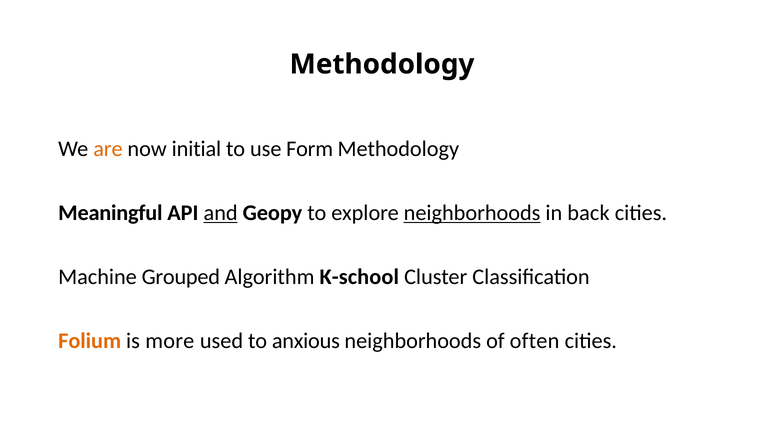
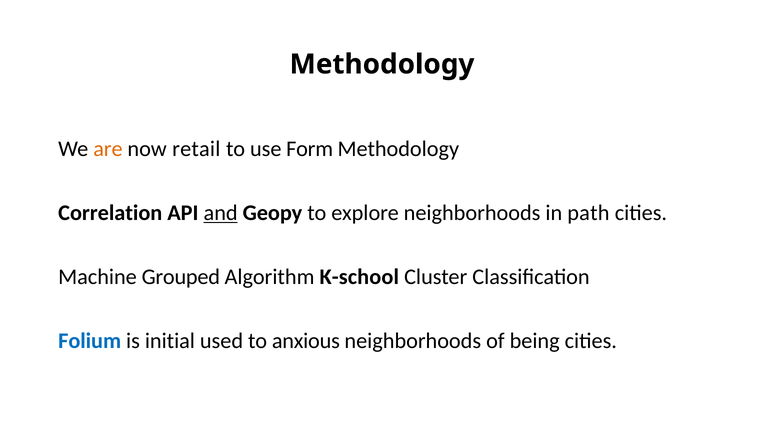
initial: initial -> retail (196, 149)
Meaningful: Meaningful -> Correlation (110, 213)
neighborhoods underline: present -> none (472, 213)
back: back -> path (588, 213)
Folium colour: orange -> blue (90, 341)
more: more -> initial (170, 341)
often: often -> being (535, 341)
